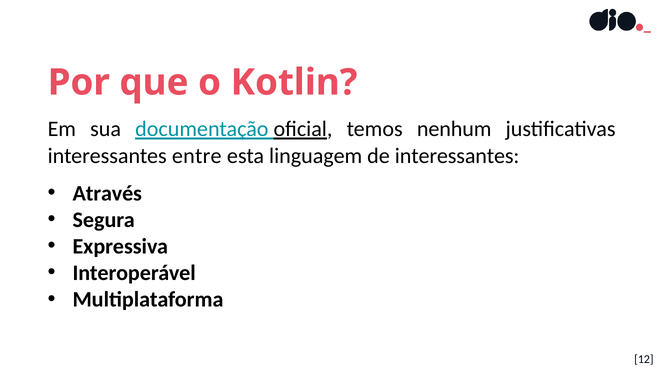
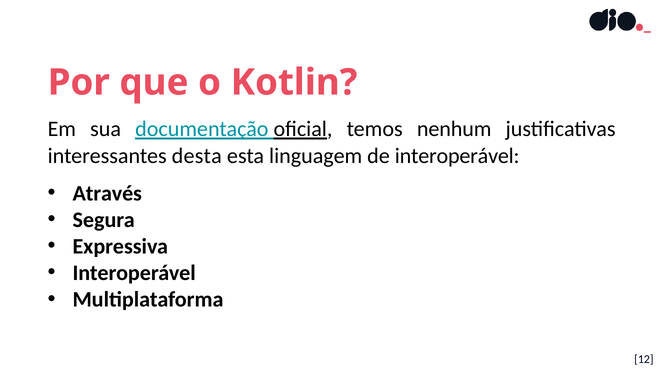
entre: entre -> desta (197, 156)
de interessantes: interessantes -> interoperável (457, 156)
